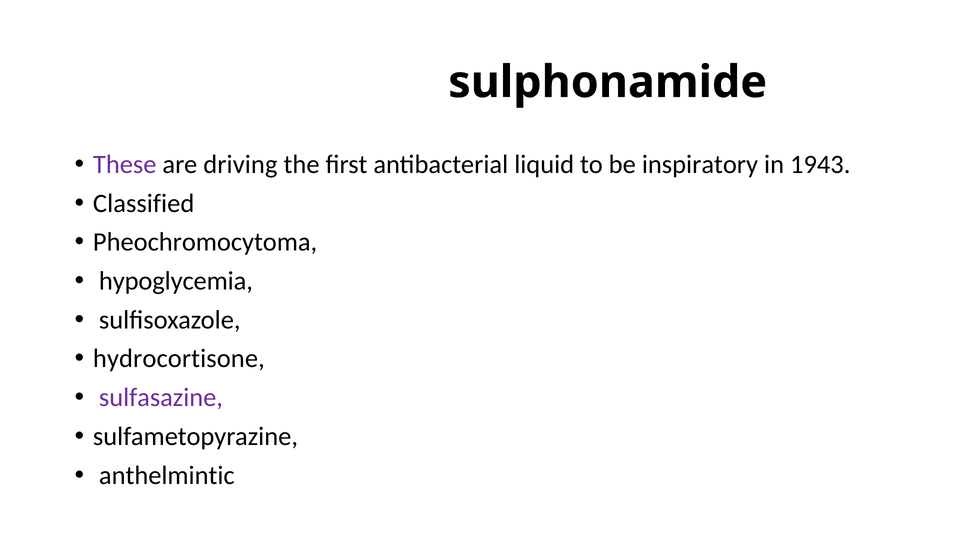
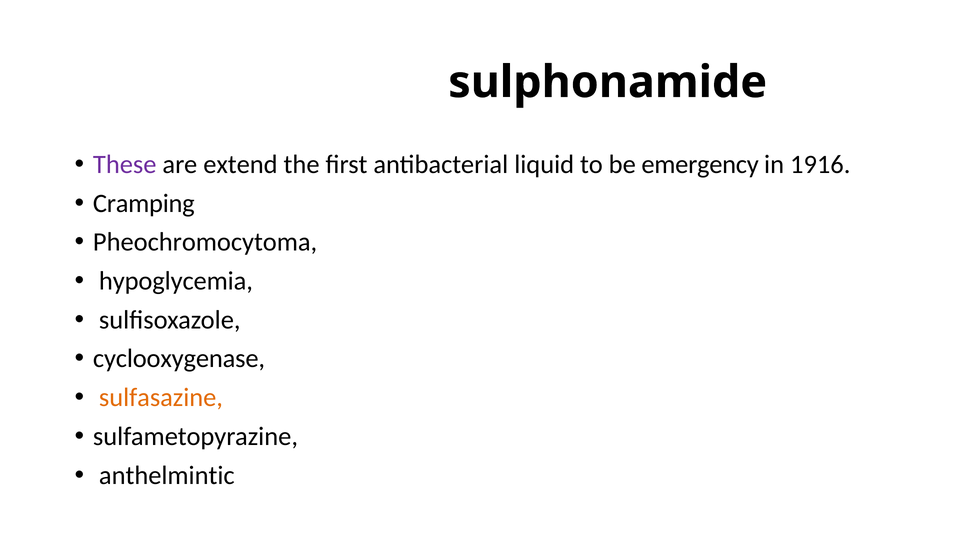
driving: driving -> extend (240, 164)
inspiratory: inspiratory -> emergency (700, 164)
1943: 1943 -> 1916 (820, 164)
Classified: Classified -> Cramping (144, 203)
hydrocortisone: hydrocortisone -> cyclooxygenase (179, 359)
sulfasazine colour: purple -> orange (161, 397)
